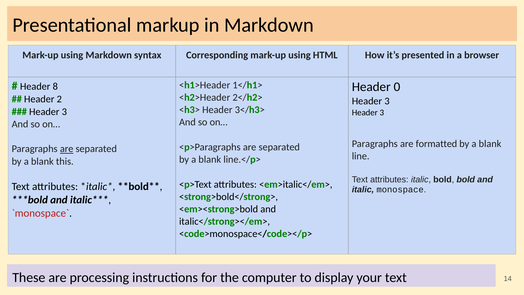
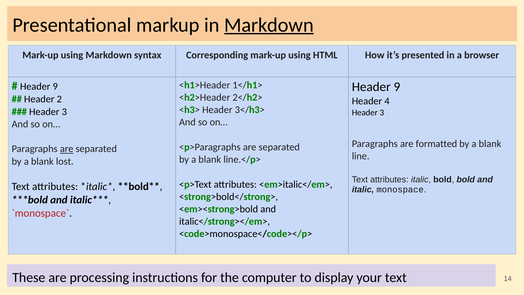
Markdown underline: none -> present (269, 25)
8: 8 -> 9 (55, 86)
0: 0 -> 9 (397, 87)
3: 3 -> 4 (387, 101)
this: this -> lost (65, 161)
